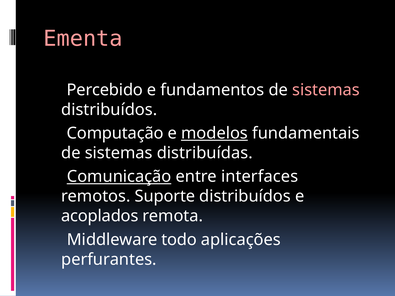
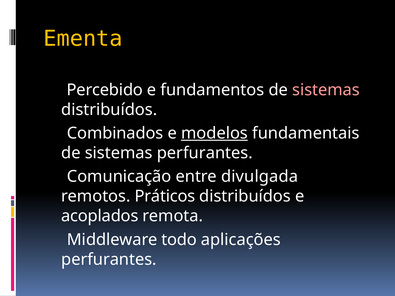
Ementa colour: pink -> yellow (83, 39)
Computação: Computação -> Combinados (115, 133)
sistemas distribuídas: distribuídas -> perfurantes (205, 153)
Comunicação underline: present -> none (119, 177)
interfaces: interfaces -> divulgada (260, 177)
Suporte: Suporte -> Práticos (165, 196)
